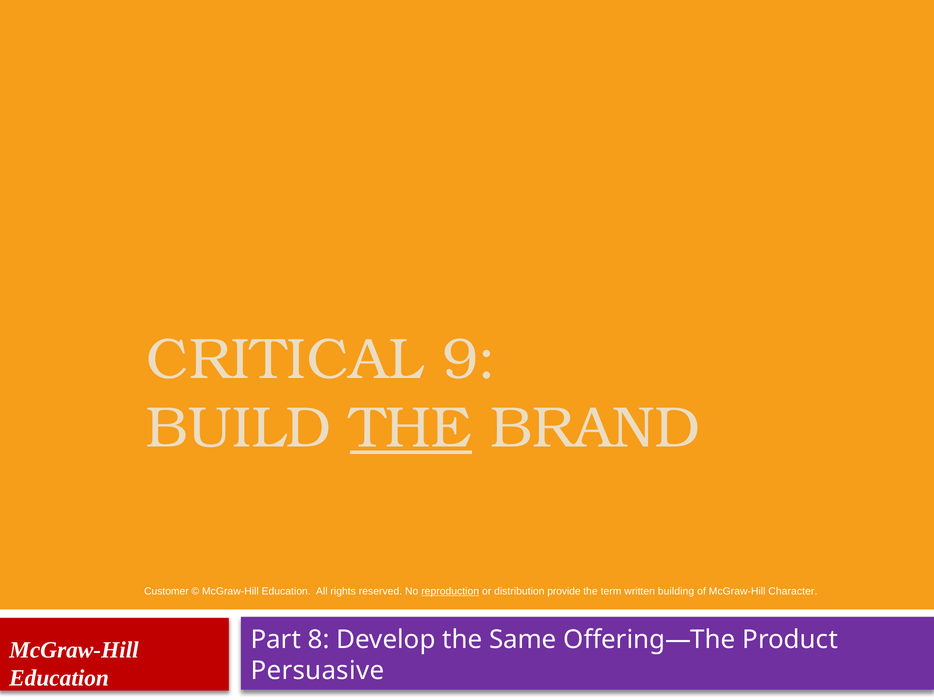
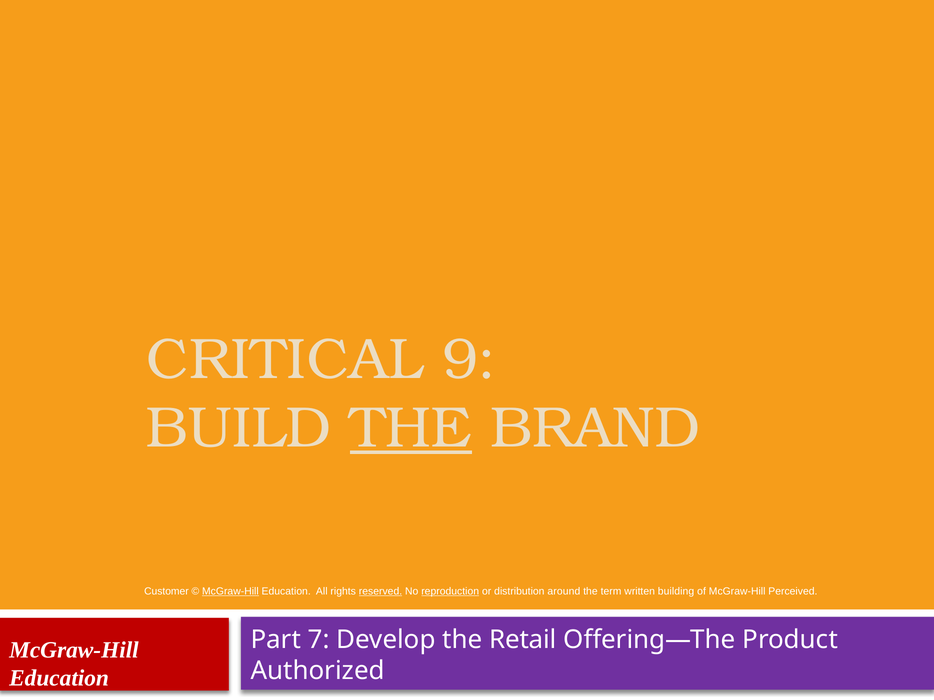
McGraw-Hill underline: none -> present (230, 592)
reserved underline: none -> present (380, 592)
provide: provide -> around (564, 592)
Character: Character -> Perceived (793, 592)
8: 8 -> 7 (319, 640)
Same: Same -> Retail (523, 640)
Persuasive: Persuasive -> Authorized (318, 671)
